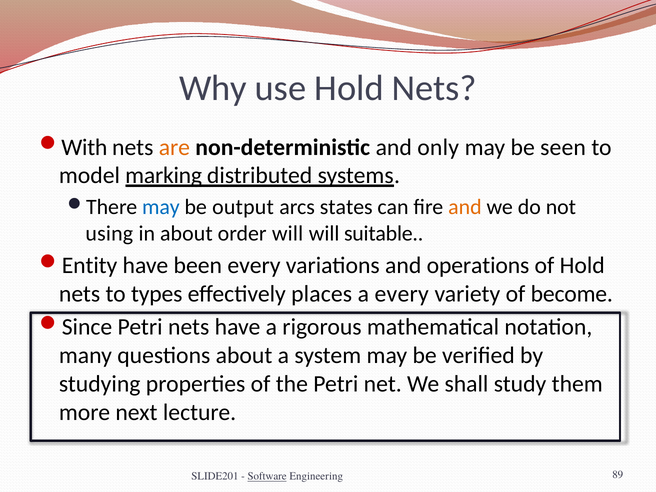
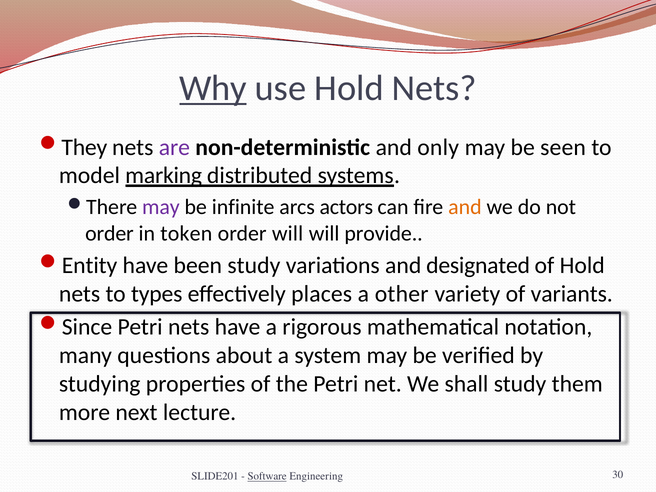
Why underline: none -> present (213, 88)
With: With -> They (84, 147)
are colour: orange -> purple (174, 147)
may colour: blue -> purple (161, 207)
output: output -> infinite (243, 207)
states: states -> actors (346, 207)
using: using -> order (109, 233)
in about: about -> token (186, 233)
suitable: suitable -> provide (384, 233)
been every: every -> study (254, 266)
operations: operations -> designated (478, 266)
a every: every -> other (402, 294)
become: become -> variants (572, 294)
89: 89 -> 30 (618, 475)
